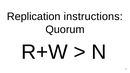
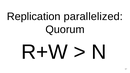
instructions: instructions -> parallelized (93, 17)
